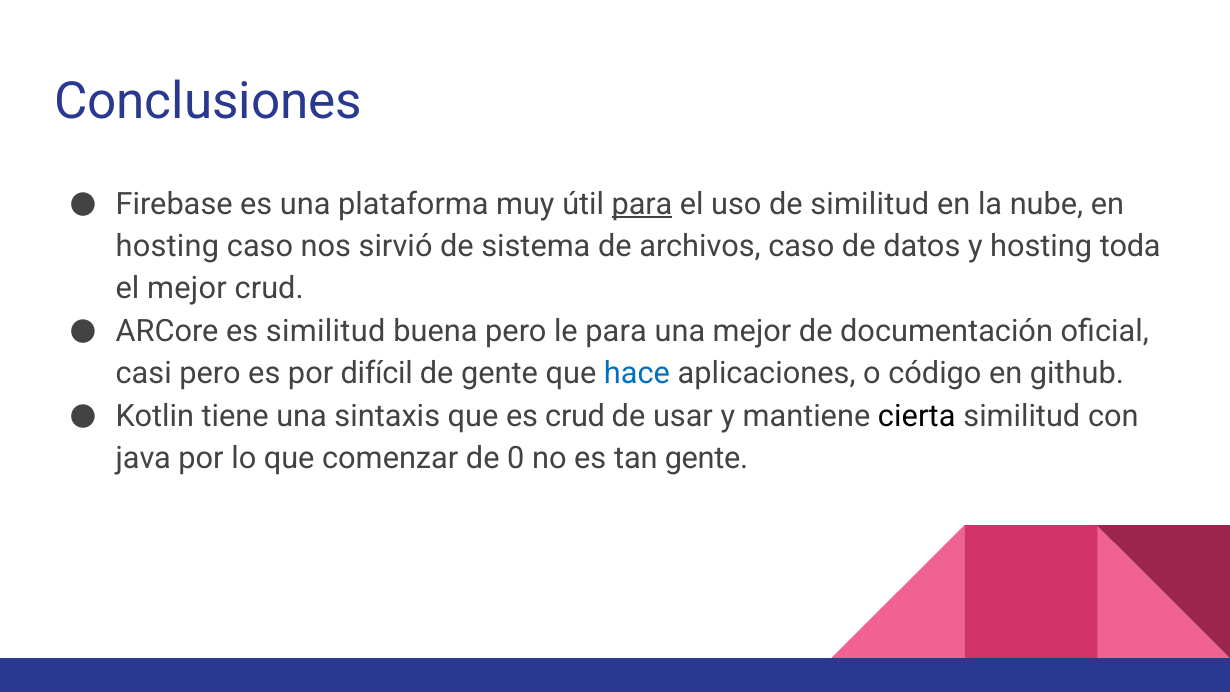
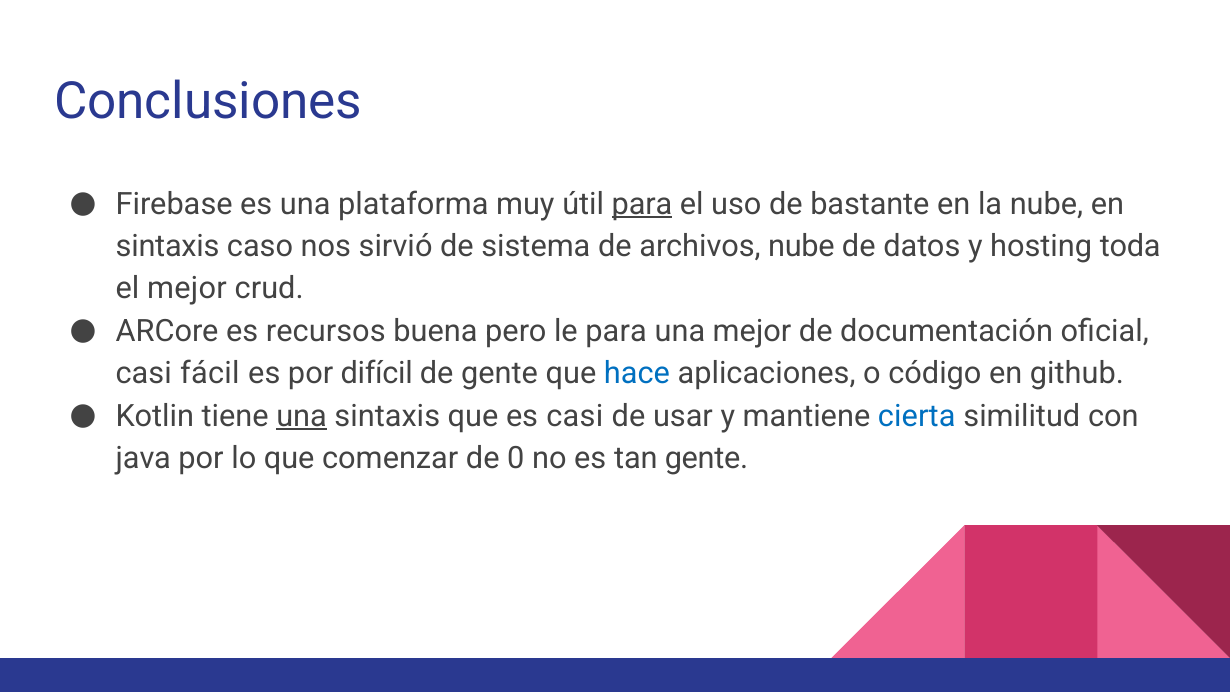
de similitud: similitud -> bastante (870, 204)
hosting: hosting -> sintaxis (168, 246)
archivos caso: caso -> nube (801, 246)
es similitud: similitud -> recursos (326, 331)
casi pero: pero -> fácil (210, 374)
una underline: none -> present (302, 416)
es crud: crud -> casi (575, 416)
cierta colour: black -> blue (917, 416)
